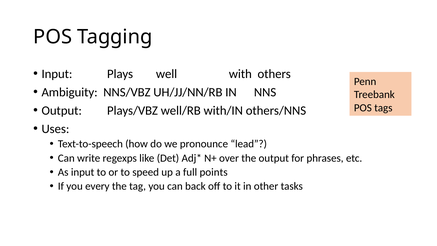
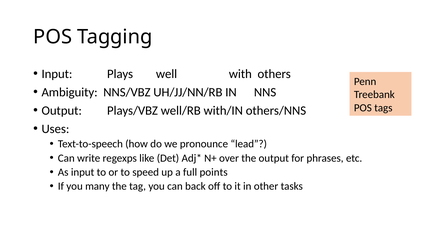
every: every -> many (97, 186)
